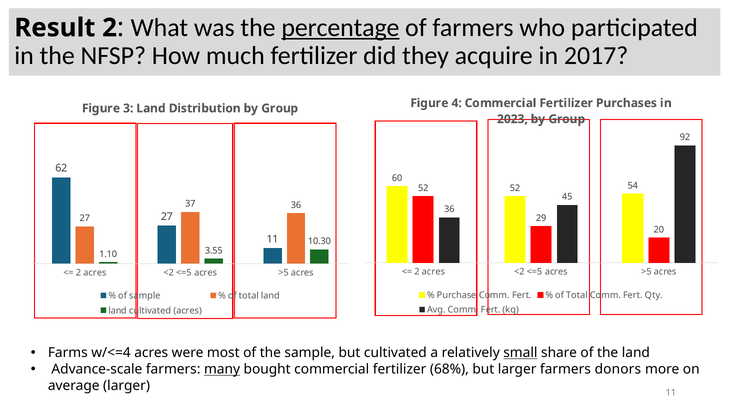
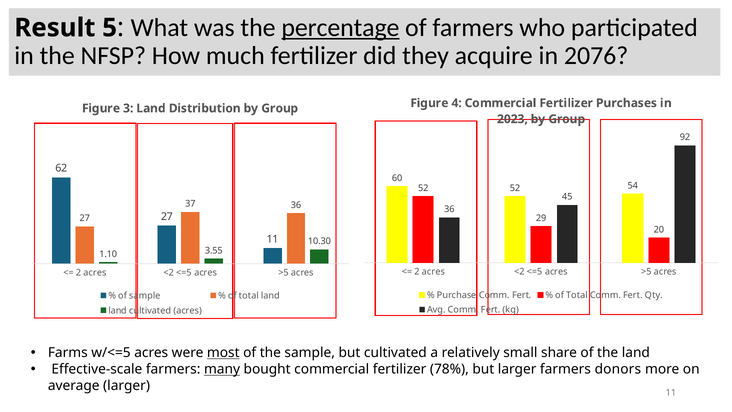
Result 2: 2 -> 5 (110, 28)
2017: 2017 -> 2076 (596, 56)
w/<=4: w/<=4 -> w/<=5 (111, 353)
most underline: none -> present (223, 353)
small underline: present -> none (520, 353)
Advance-scale: Advance-scale -> Effective-scale (97, 369)
68%: 68% -> 78% (449, 369)
